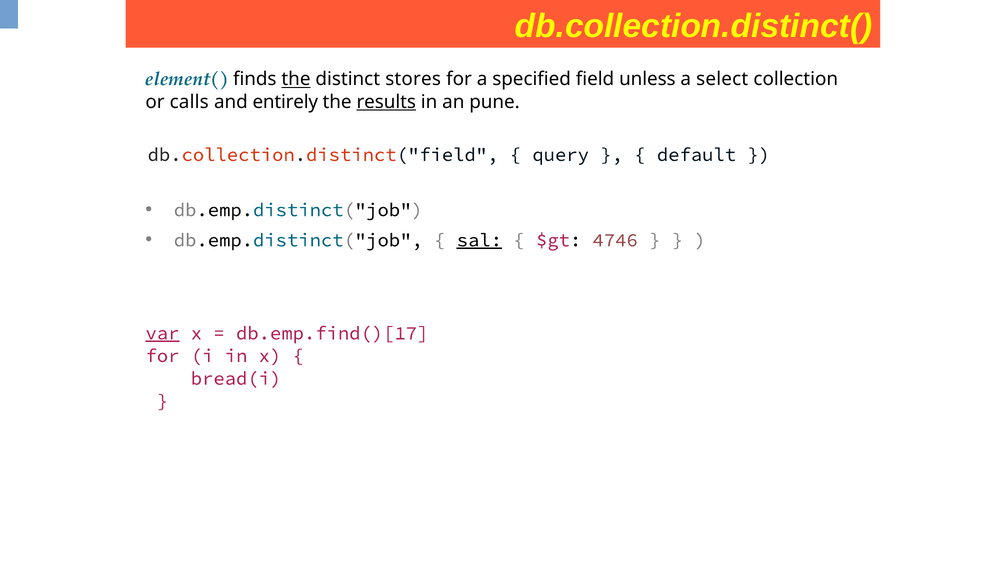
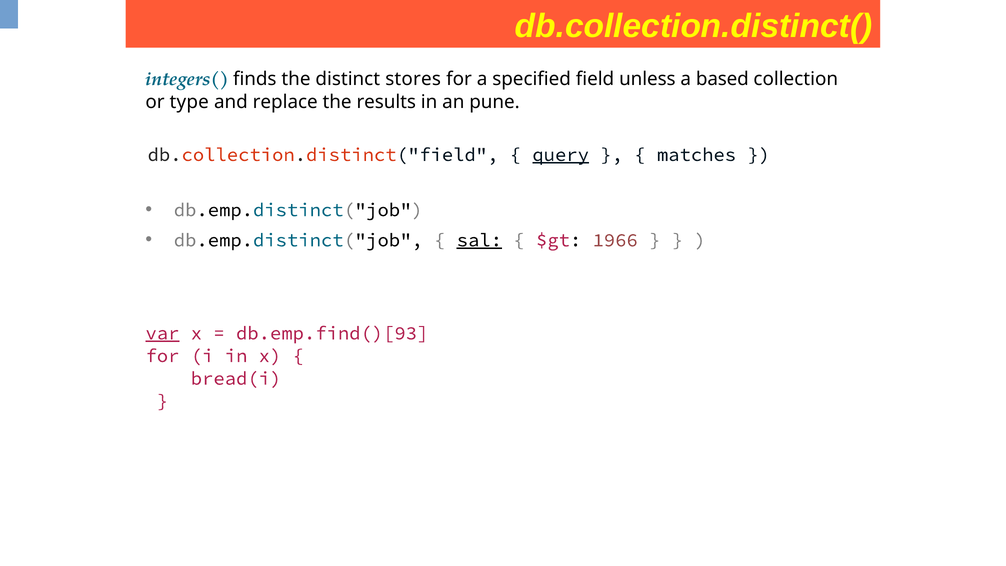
element(: element( -> integers( (187, 79)
the underline: present -> none (296, 79)
select: select -> based (722, 79)
calls: calls -> type (189, 102)
entirely: entirely -> replace (285, 102)
results underline: present -> none (386, 102)
query underline: none -> present (561, 155)
default: default -> matches (696, 155)
4746: 4746 -> 1966 (615, 240)
db.emp.find()[17: db.emp.find()[17 -> db.emp.find()[93 (332, 333)
